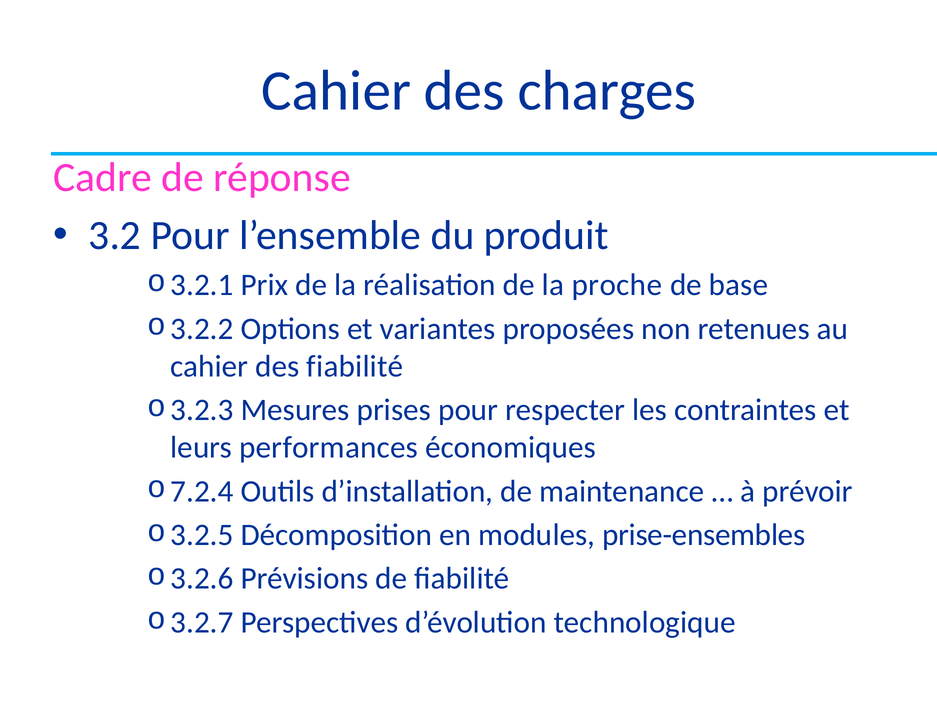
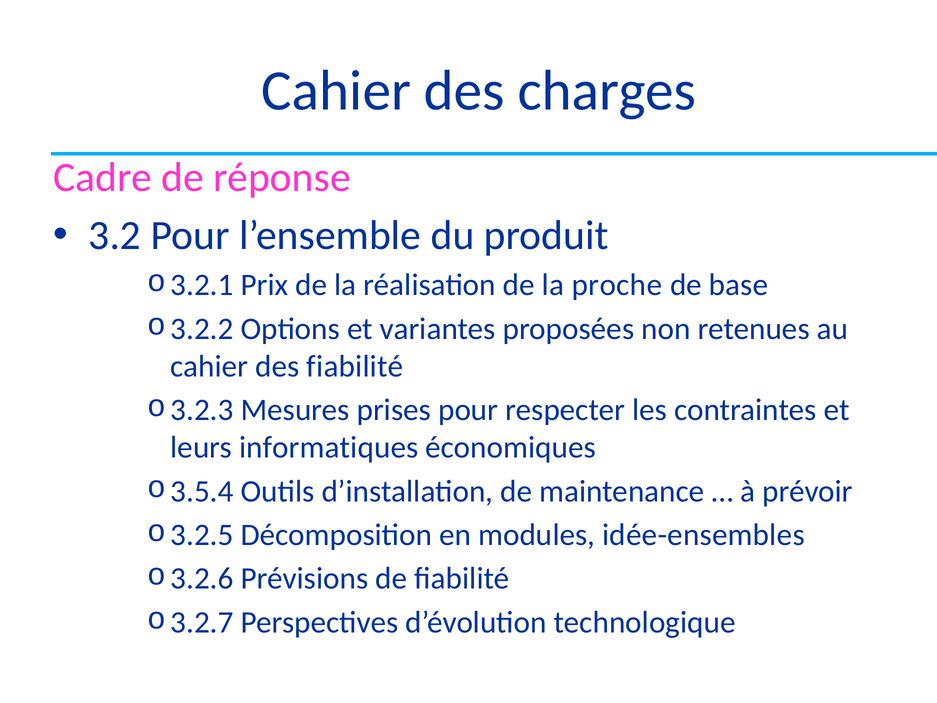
performances: performances -> informatiques (329, 447)
7.2.4: 7.2.4 -> 3.5.4 (202, 491)
prise-ensembles: prise-ensembles -> idée-ensembles (703, 535)
